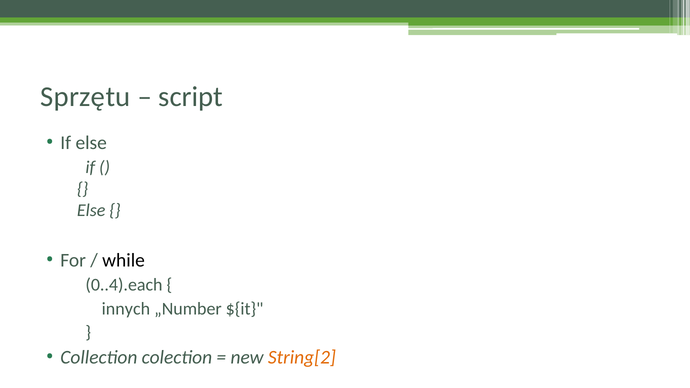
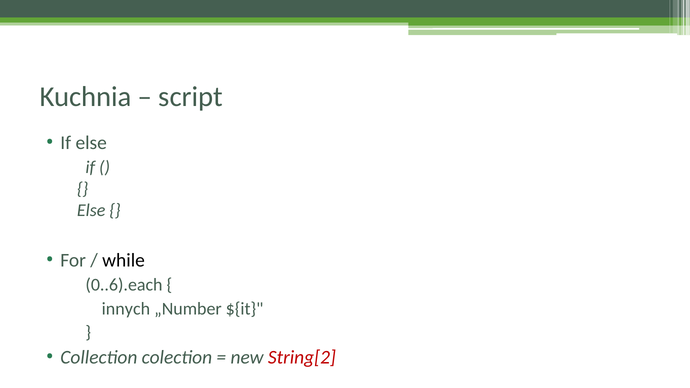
Sprzętu: Sprzętu -> Kuchnia (86, 97)
0..4).each: 0..4).each -> 0..6).each (124, 285)
String[2 colour: orange -> red (302, 357)
